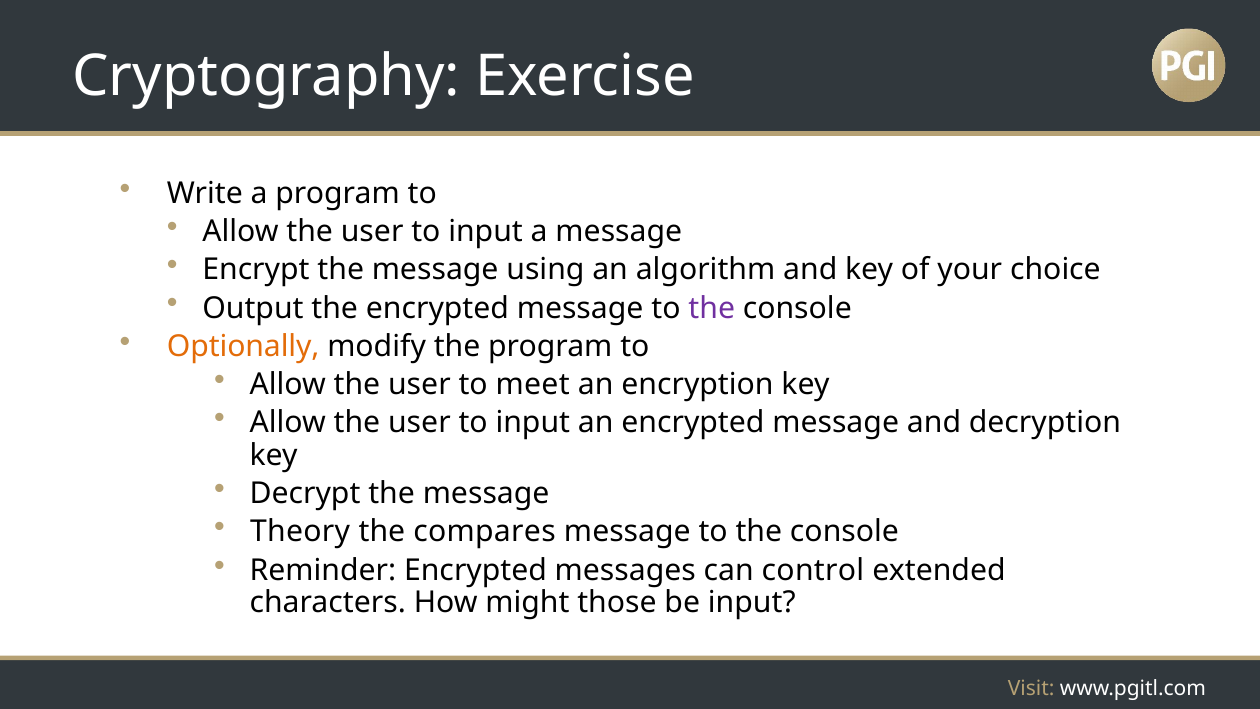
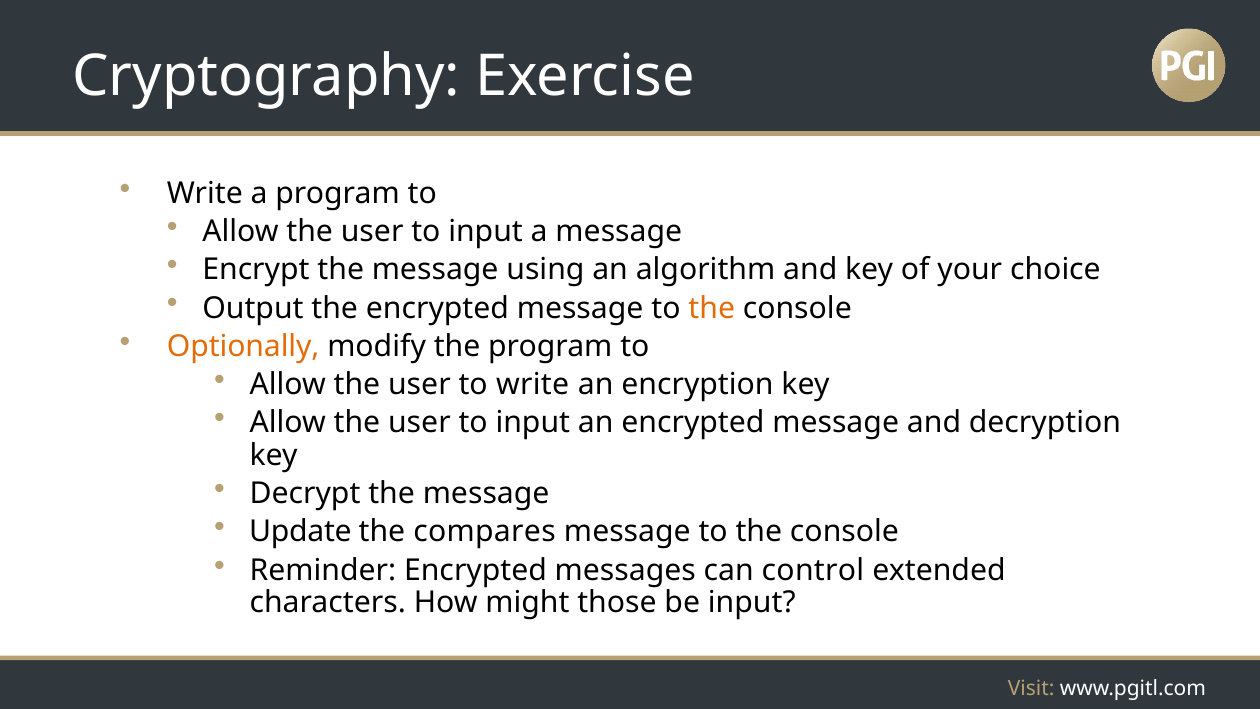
the colour: purple -> orange (712, 308)
to meet: meet -> write (533, 384)
Theory: Theory -> Update (300, 532)
